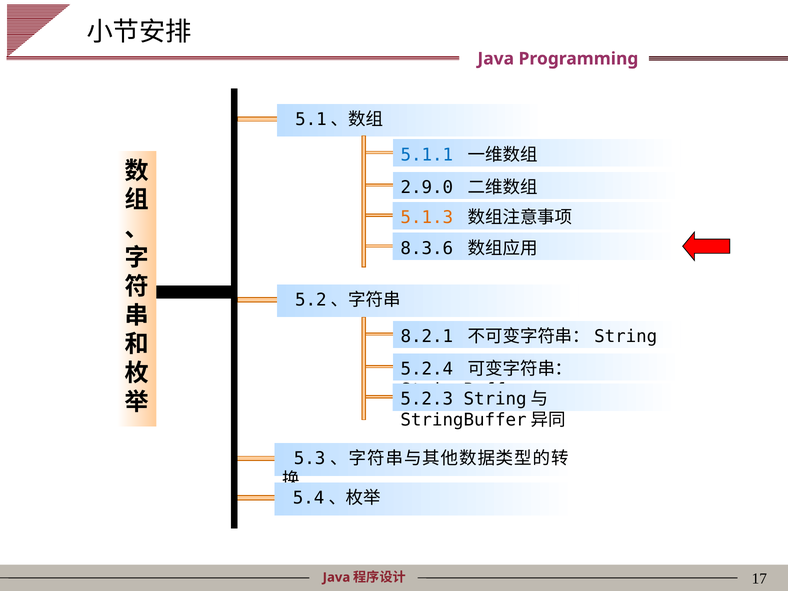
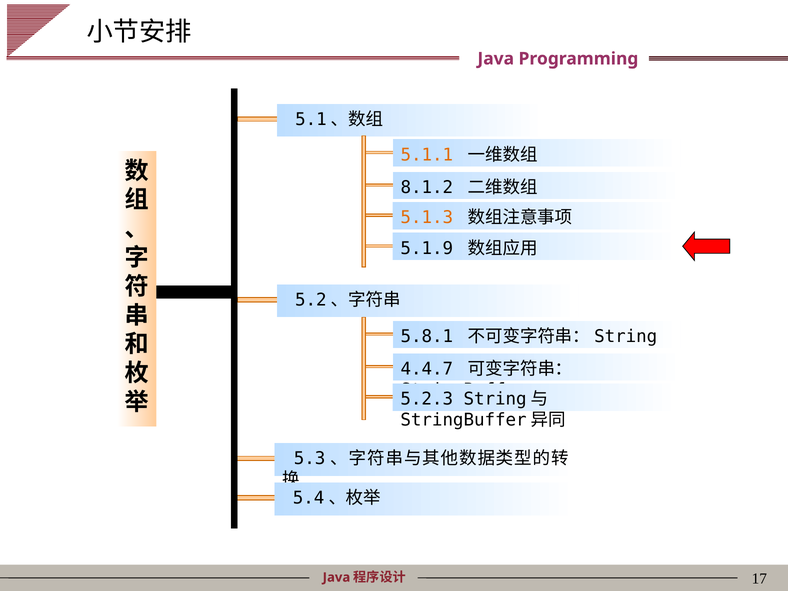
5.1.1 colour: blue -> orange (427, 155)
2.9.0: 2.9.0 -> 8.1.2 (427, 187)
8.3.6: 8.3.6 -> 5.1.9 (427, 248)
8.2.1: 8.2.1 -> 5.8.1 (427, 336)
5.2.4: 5.2.4 -> 4.4.7 (427, 369)
